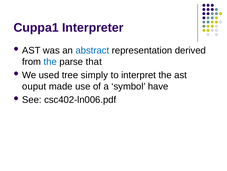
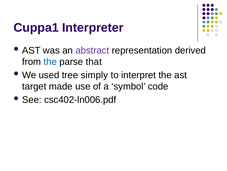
abstract colour: blue -> purple (92, 50)
ouput: ouput -> target (34, 86)
have: have -> code (158, 86)
